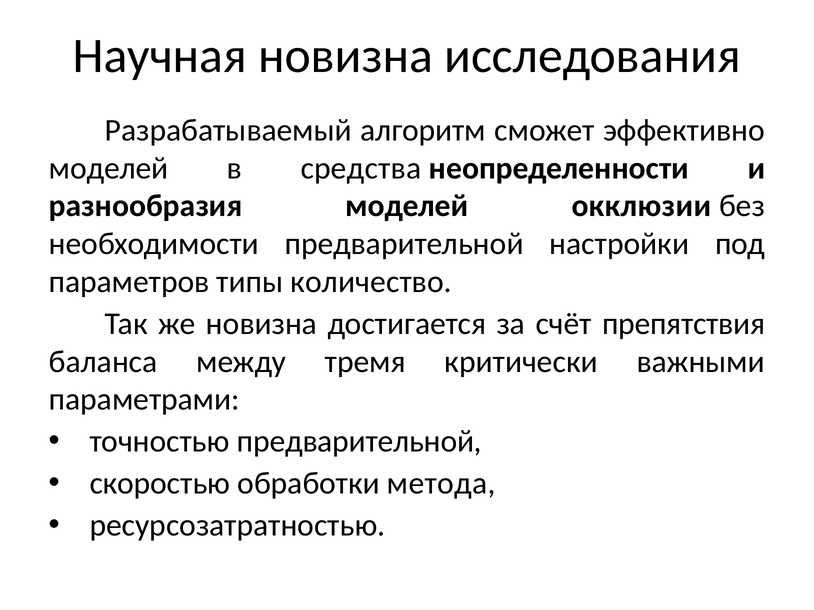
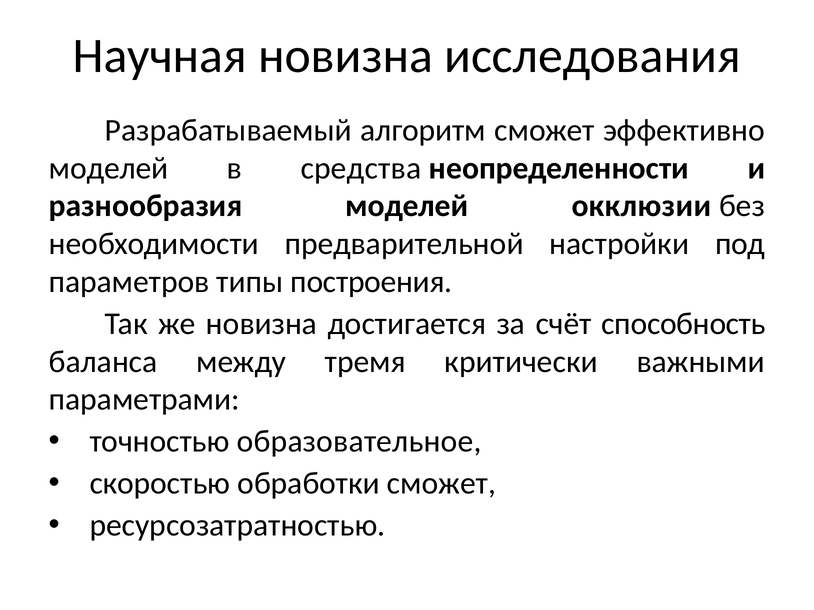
количество: количество -> построения (371, 282)
препятствия: препятствия -> способность (684, 324)
точностью предварительной: предварительной -> образовательное (359, 442)
обработки метода: метода -> сможет (441, 484)
